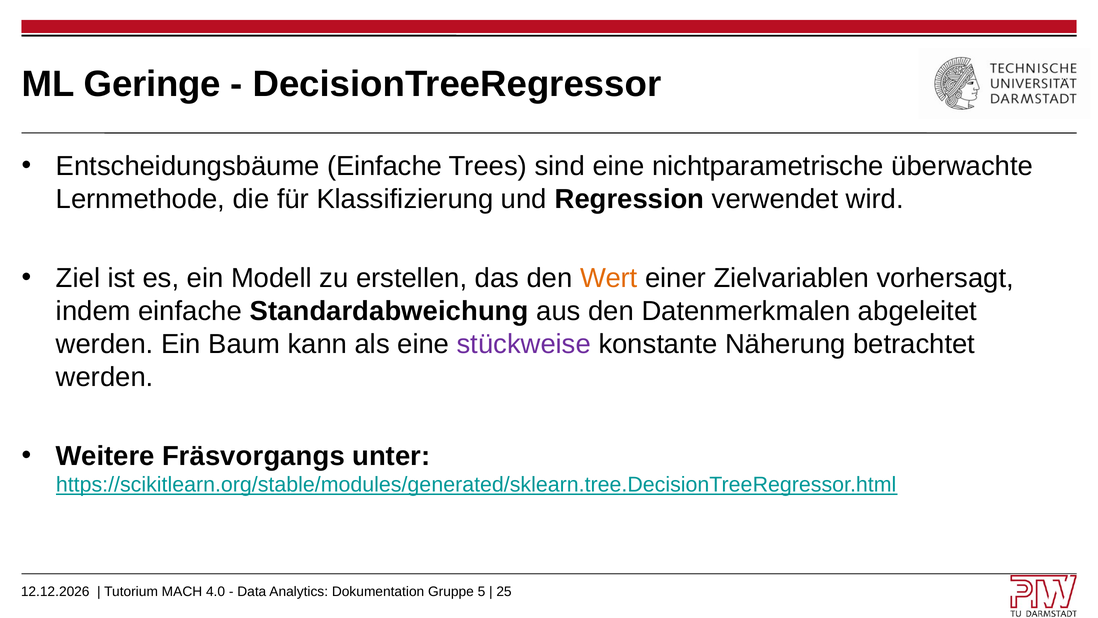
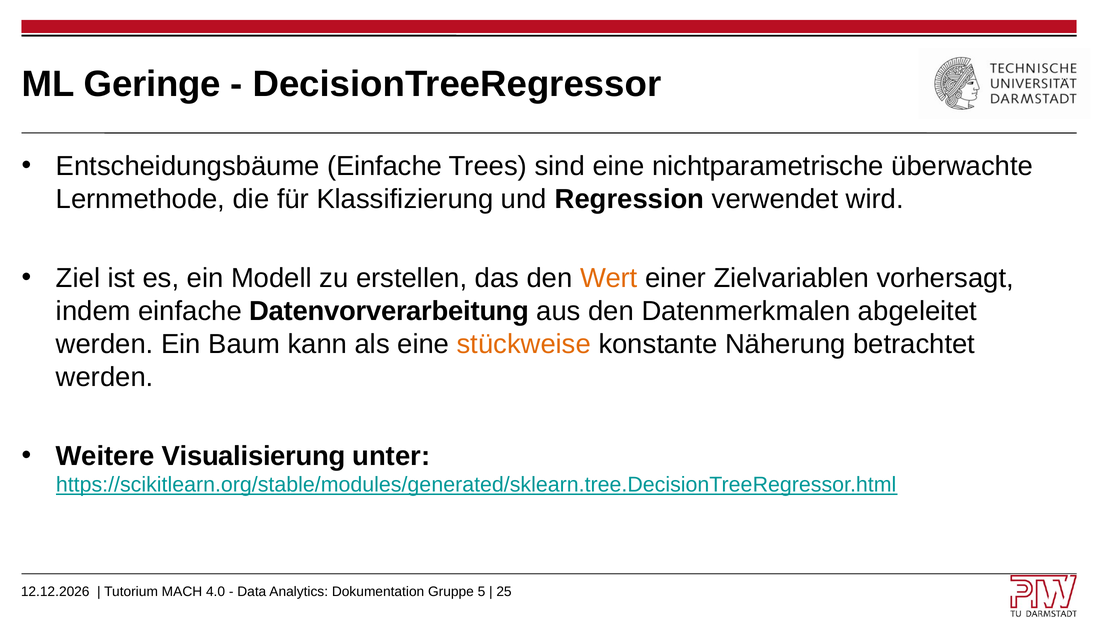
Standardabweichung: Standardabweichung -> Datenvorverarbeitung (389, 311)
stückweise colour: purple -> orange (524, 344)
Fräsvorgangs: Fräsvorgangs -> Visualisierung (254, 456)
